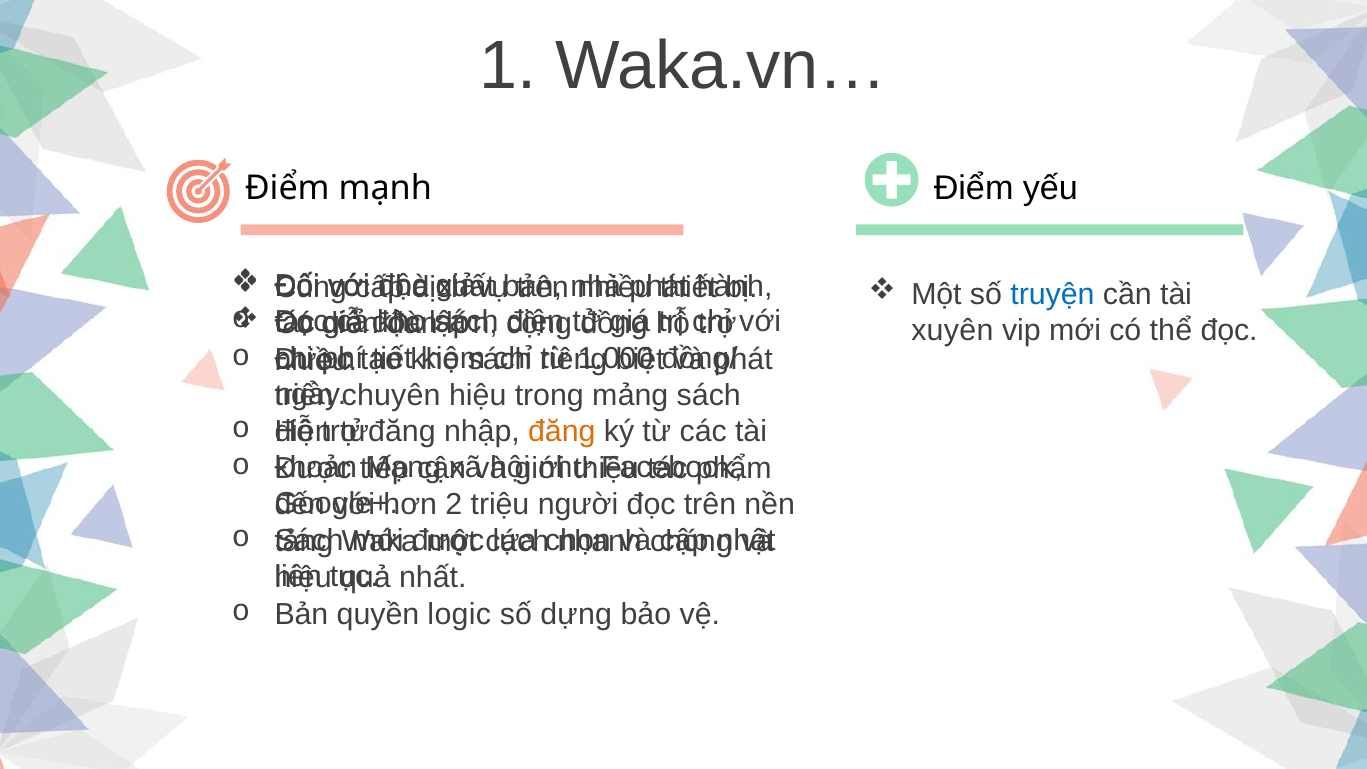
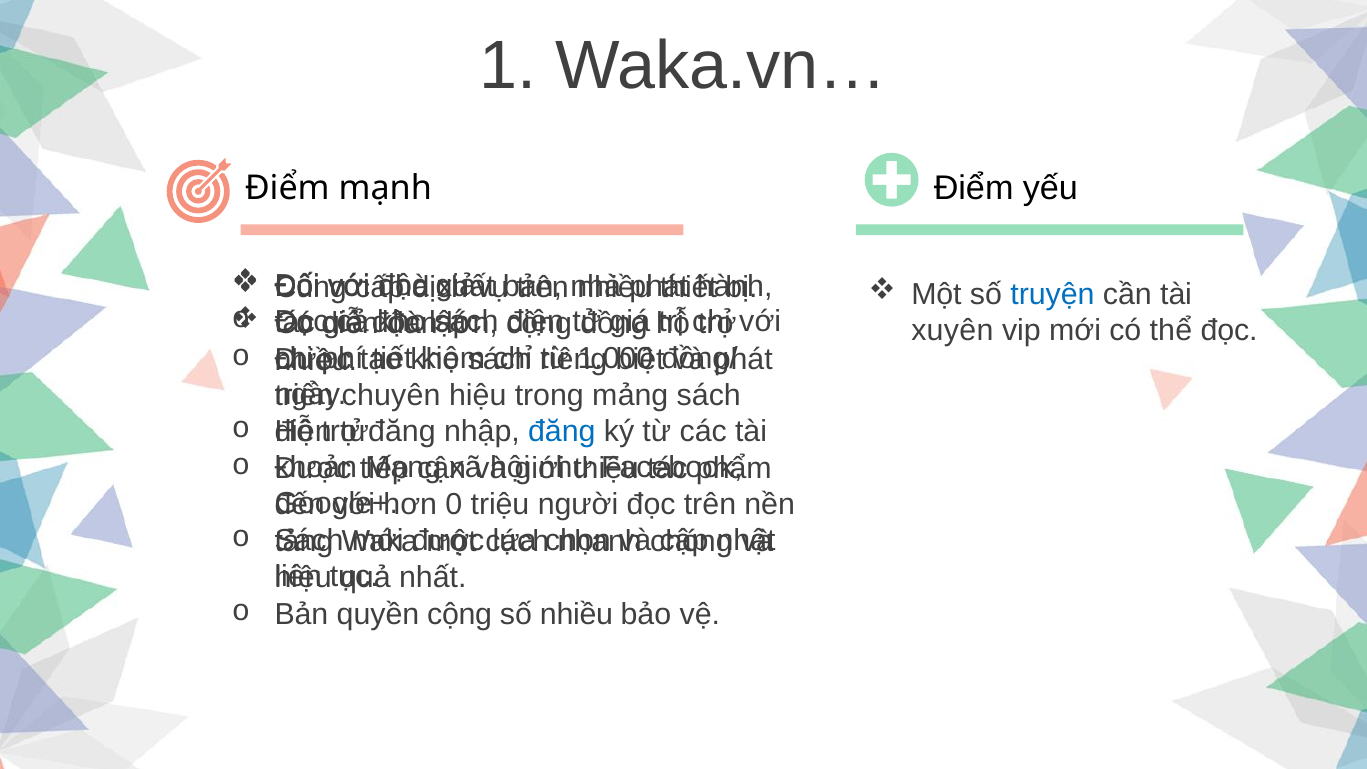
đăng colour: orange -> blue (562, 431)
2: 2 -> 0 (454, 505)
quyền logic: logic -> cộng (460, 614)
số dựng: dựng -> nhiều (576, 614)
